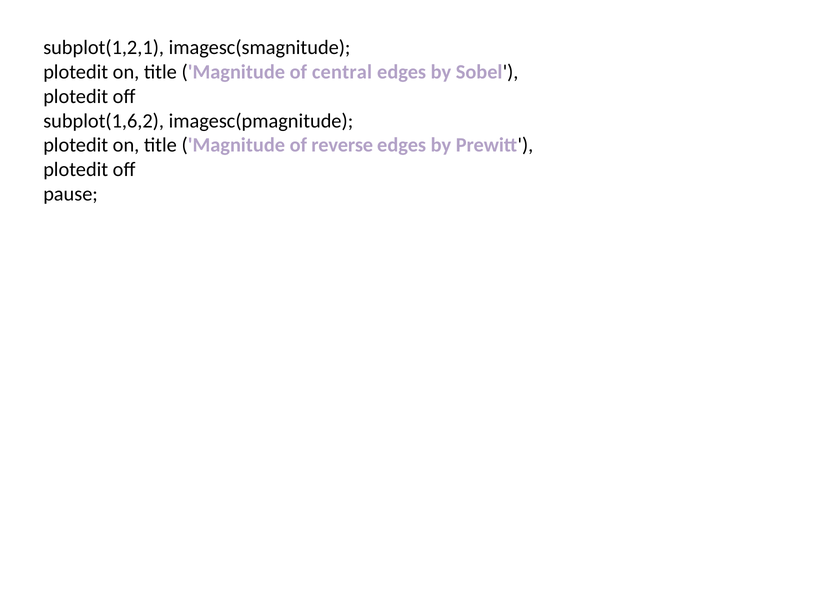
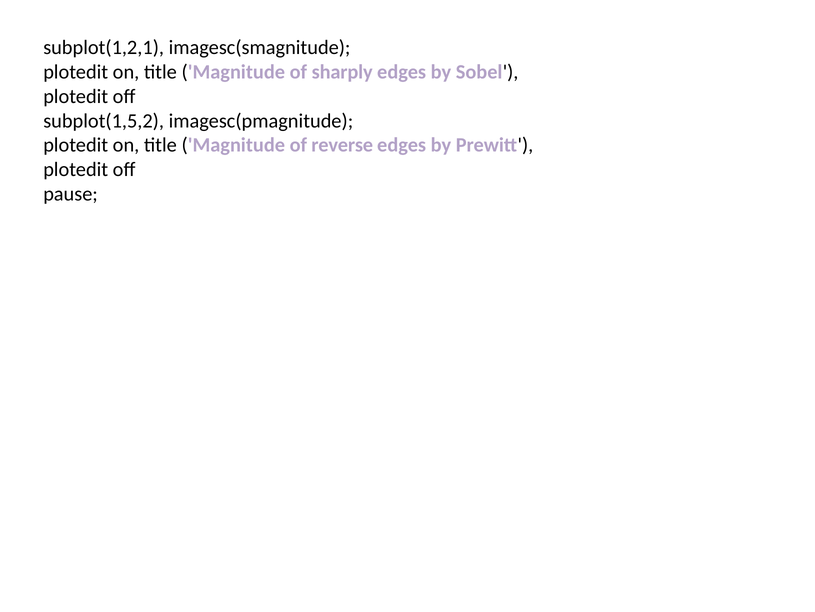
central: central -> sharply (342, 72)
subplot(1,6,2: subplot(1,6,2 -> subplot(1,5,2 (104, 121)
